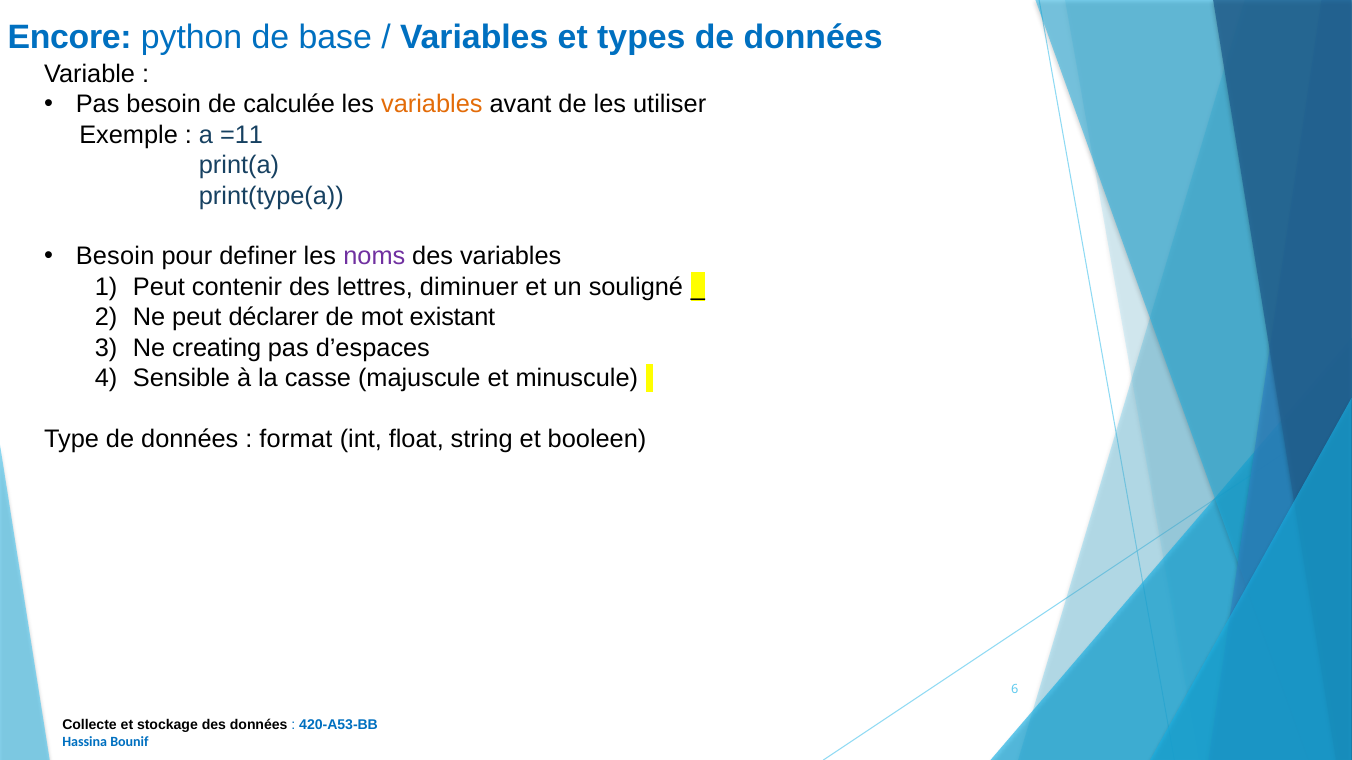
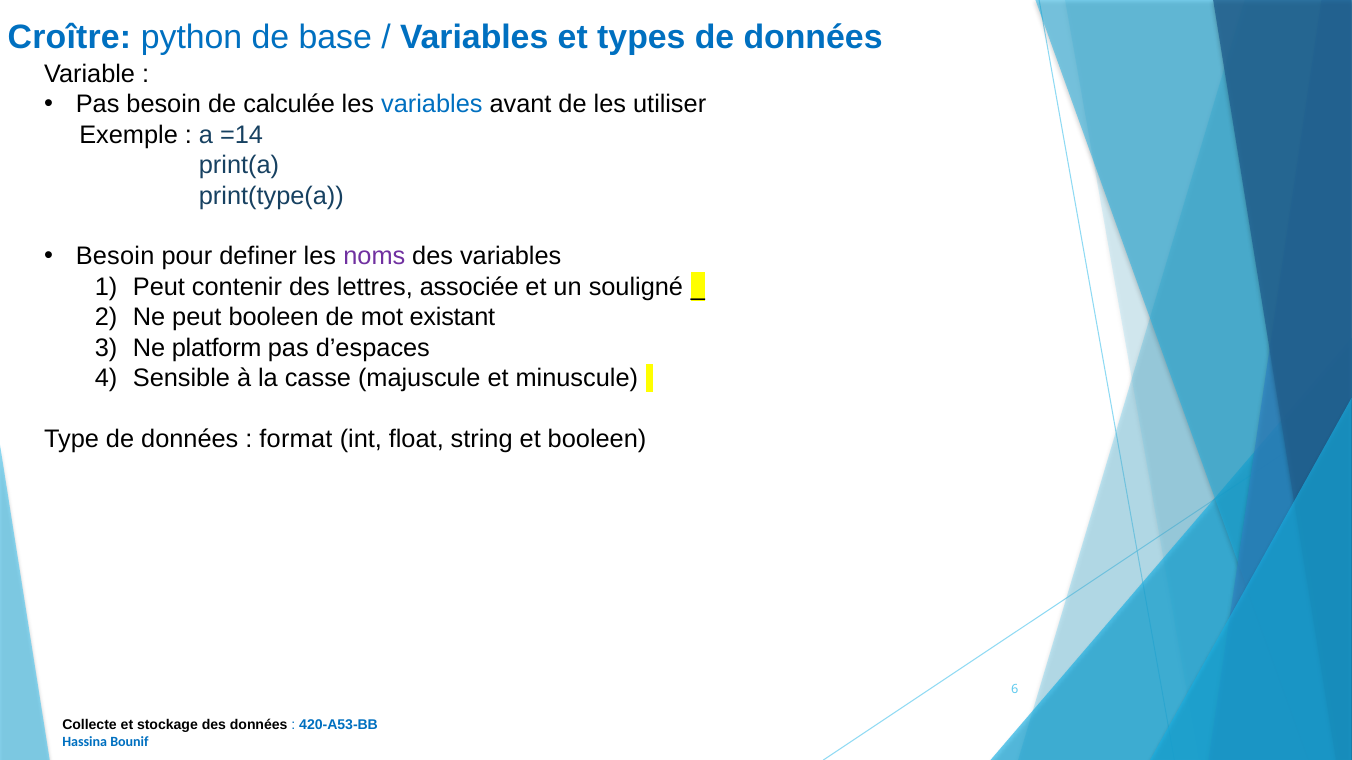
Encore: Encore -> Croître (69, 37)
variables colour: orange -> blue (432, 105)
=11: =11 -> =14 (242, 135)
diminuer: diminuer -> associée (469, 287)
peut déclarer: déclarer -> booleen (274, 318)
creating: creating -> platform (217, 348)
